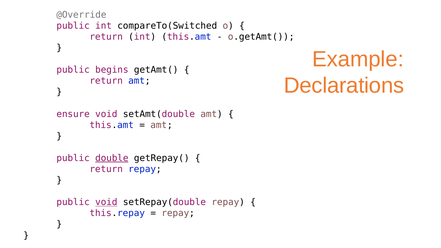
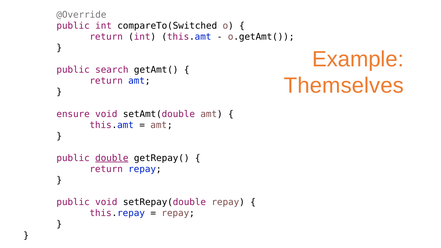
begins: begins -> search (112, 70)
Declarations: Declarations -> Themselves (344, 86)
void underline: present -> none (106, 202)
